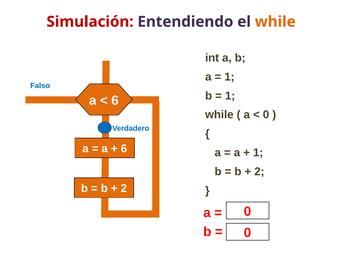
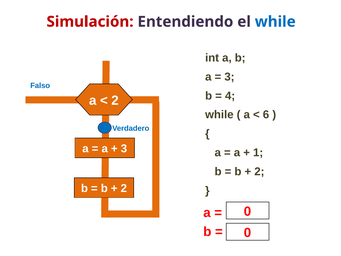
while colour: orange -> blue (275, 22)
1: 1 -> 3 (229, 77)
1: 1 -> 4 (230, 96)
6: 6 -> 2 (115, 100)
0: 0 -> 6 (266, 115)
6: 6 -> 3 (124, 149)
